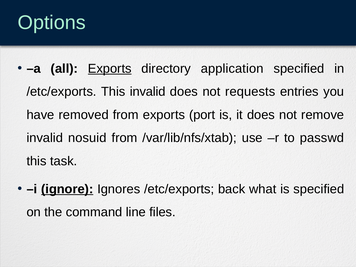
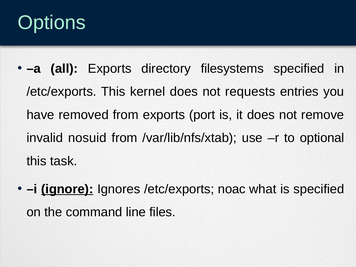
Exports underline: present -> none (110, 69)
application: application -> filesystems (232, 69)
This invalid: invalid -> kernel (148, 92)
passwd: passwd -> optional (322, 138)
back: back -> noac (232, 189)
